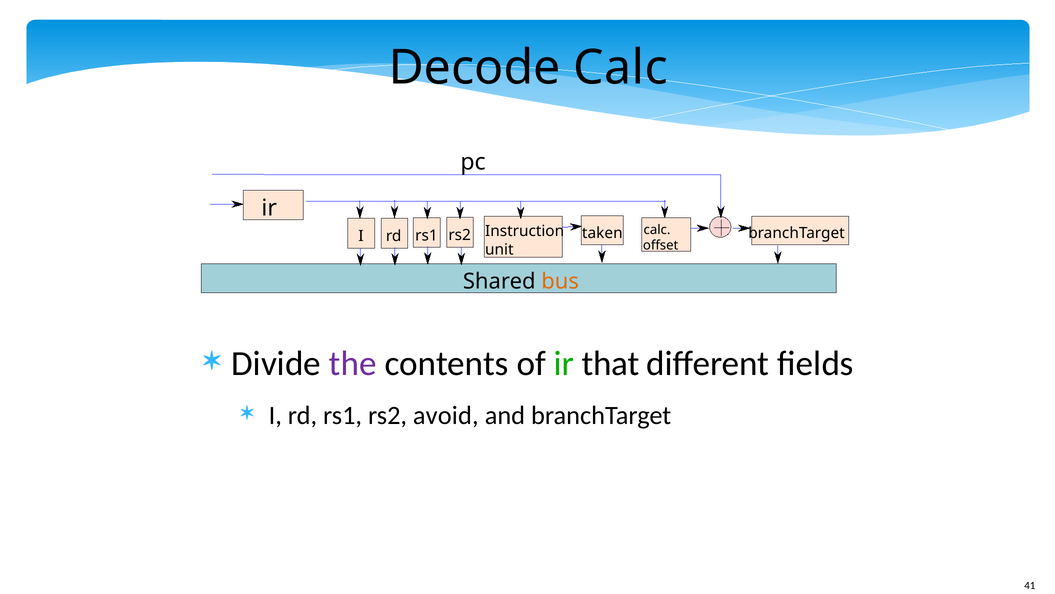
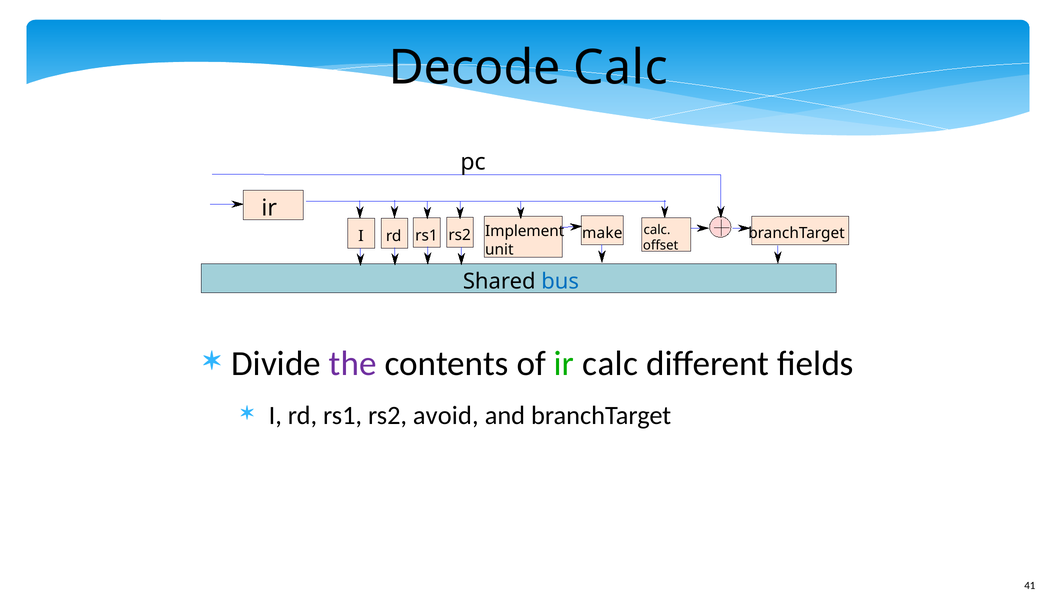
taken: taken -> make (602, 233)
Instruction: Instruction -> Implement (525, 231)
bus colour: orange -> blue (560, 281)
ir that: that -> calc (610, 363)
